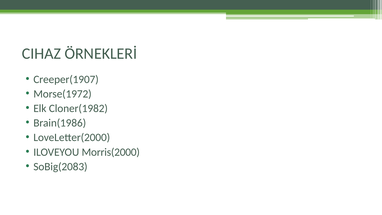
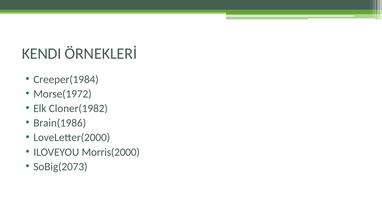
CIHAZ: CIHAZ -> KENDI (42, 54)
Creeper(1907: Creeper(1907 -> Creeper(1984 (66, 79)
SoBig(2083: SoBig(2083 -> SoBig(2073 (60, 167)
